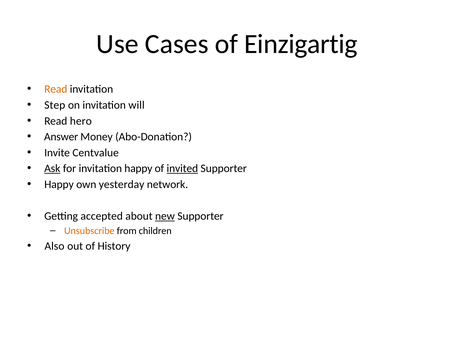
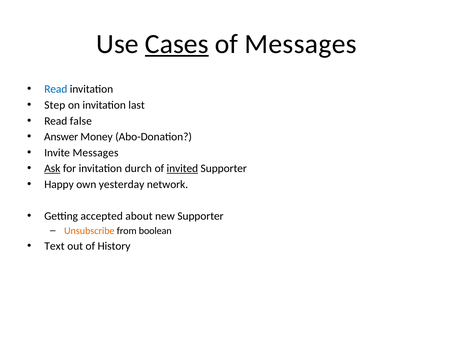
Cases underline: none -> present (177, 44)
of Einzigartig: Einzigartig -> Messages (301, 44)
Read colour: orange -> blue (56, 89)
will: will -> last (137, 105)
hero: hero -> false (81, 121)
Invite Centvalue: Centvalue -> Messages (96, 153)
invitation happy: happy -> durch (138, 169)
new underline: present -> none (165, 216)
children: children -> boolean (155, 231)
Also: Also -> Text (54, 246)
